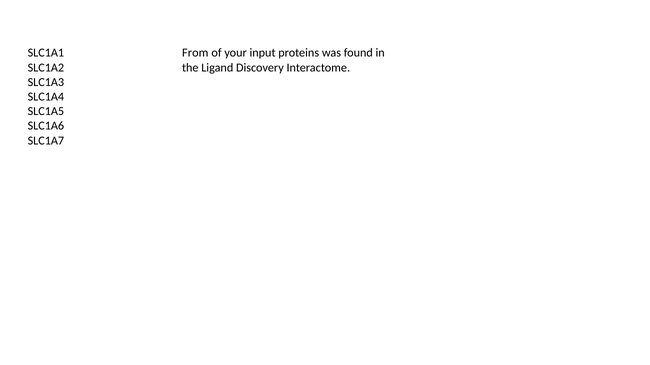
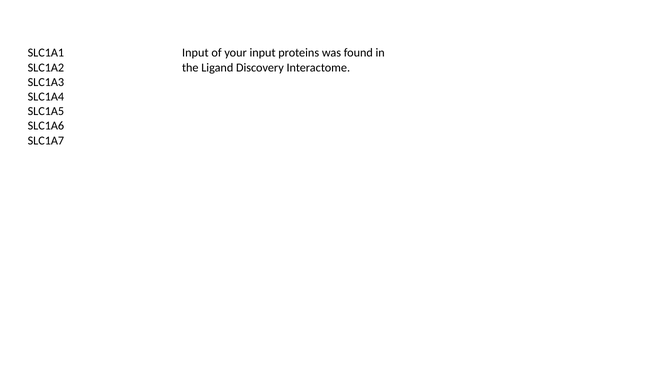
From: From -> Input (195, 53)
